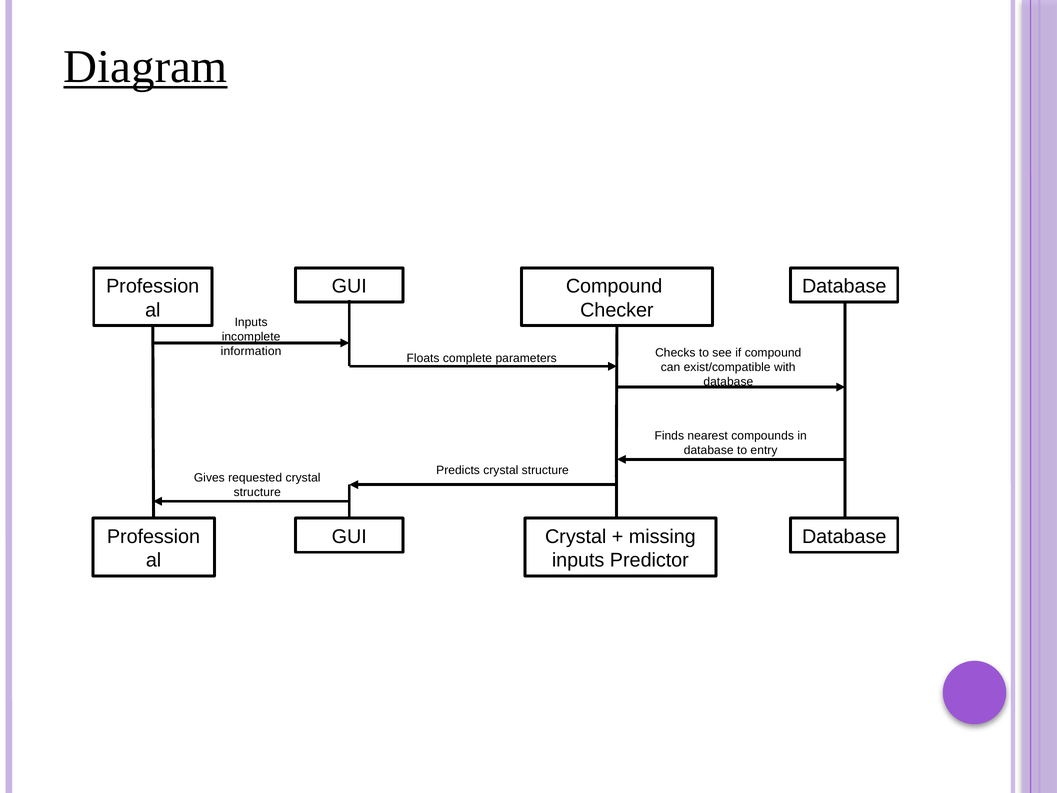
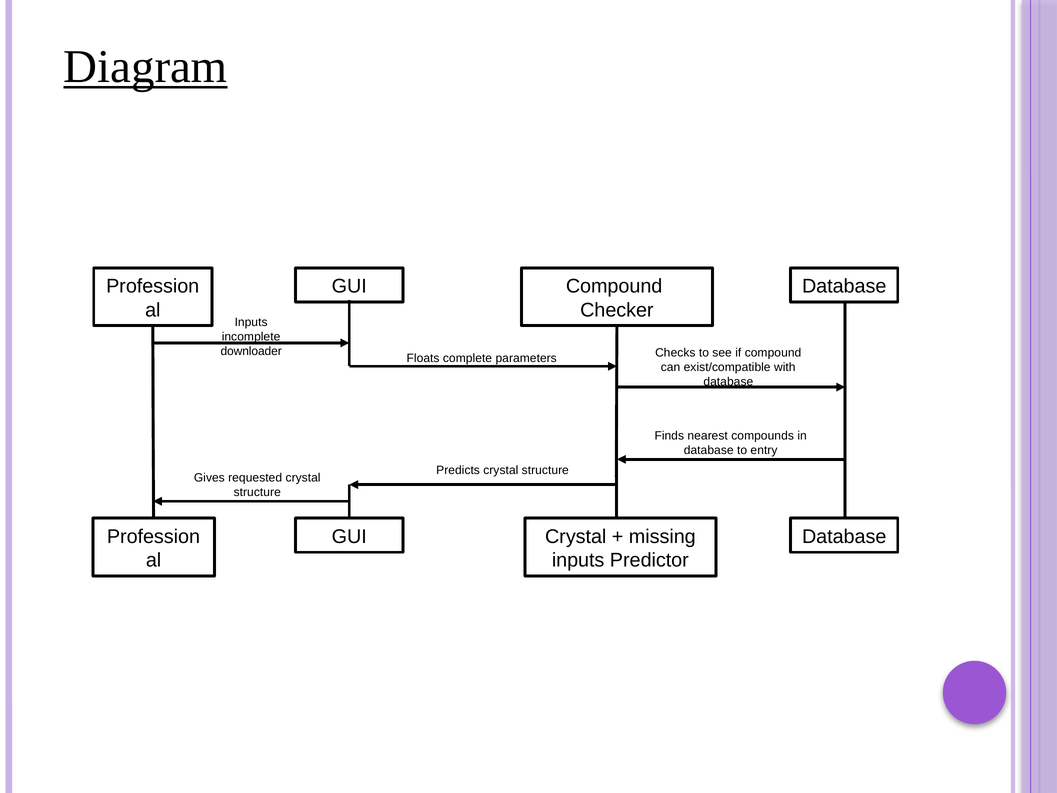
information: information -> downloader (251, 351)
